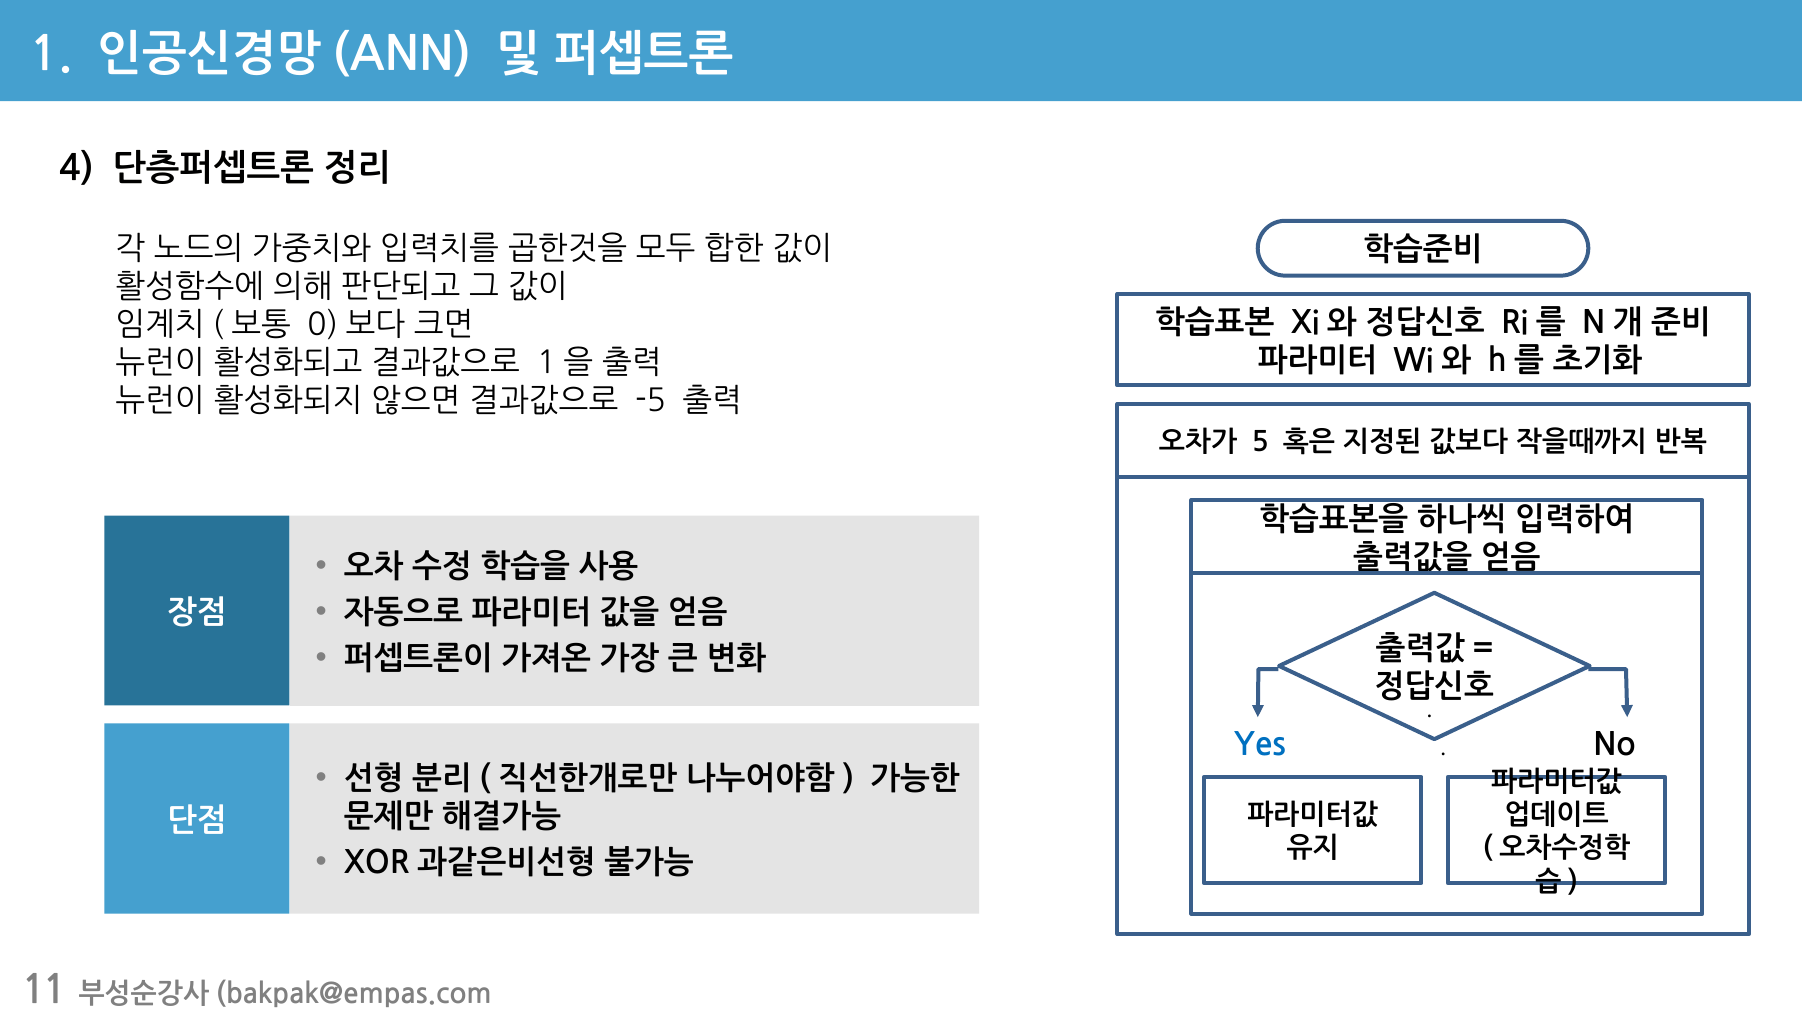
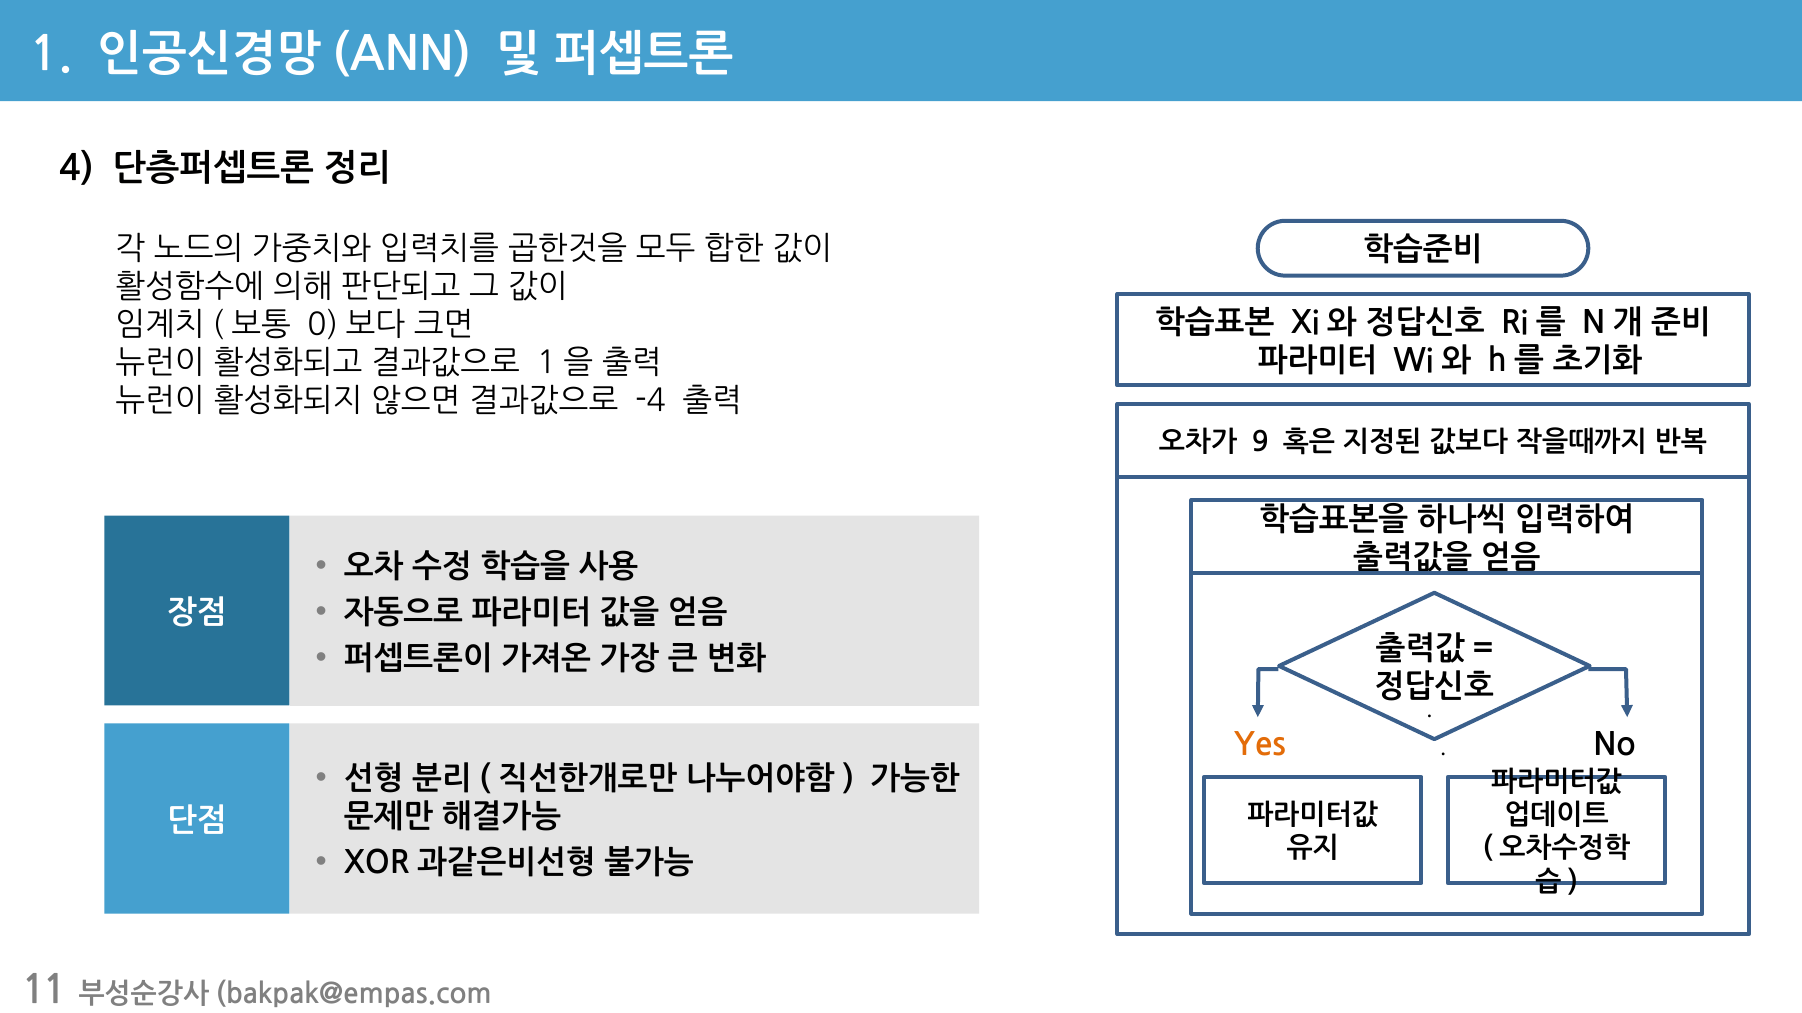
-5: -5 -> -4 (651, 402)
5: 5 -> 9 (1260, 443)
Yes colour: blue -> orange (1260, 746)
